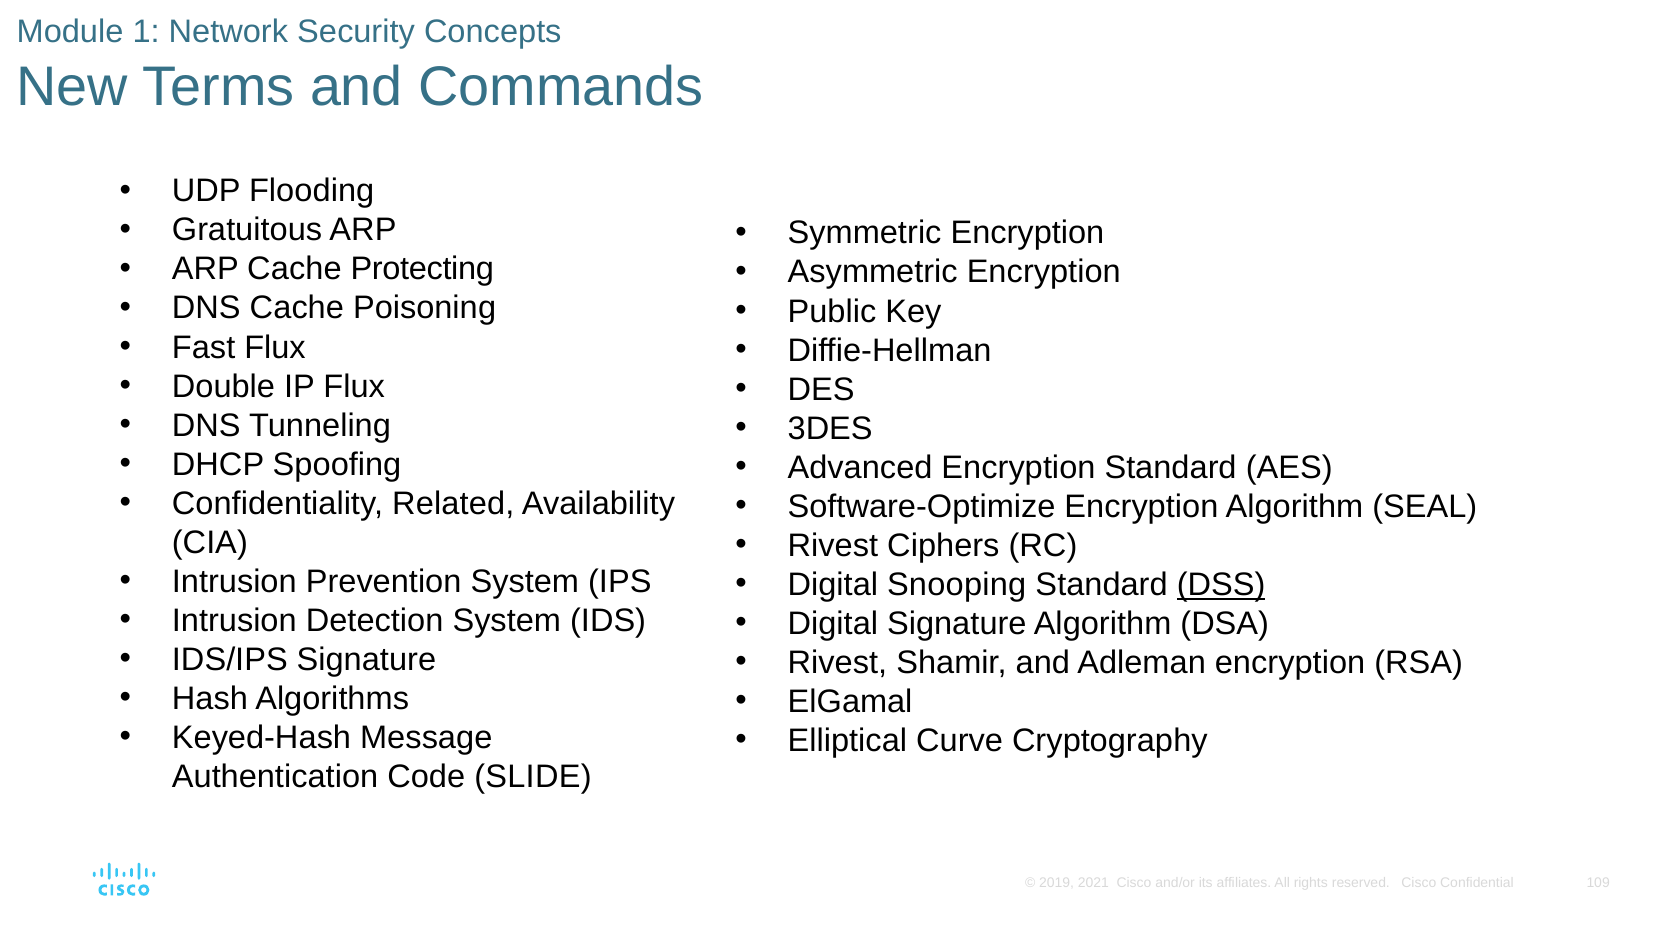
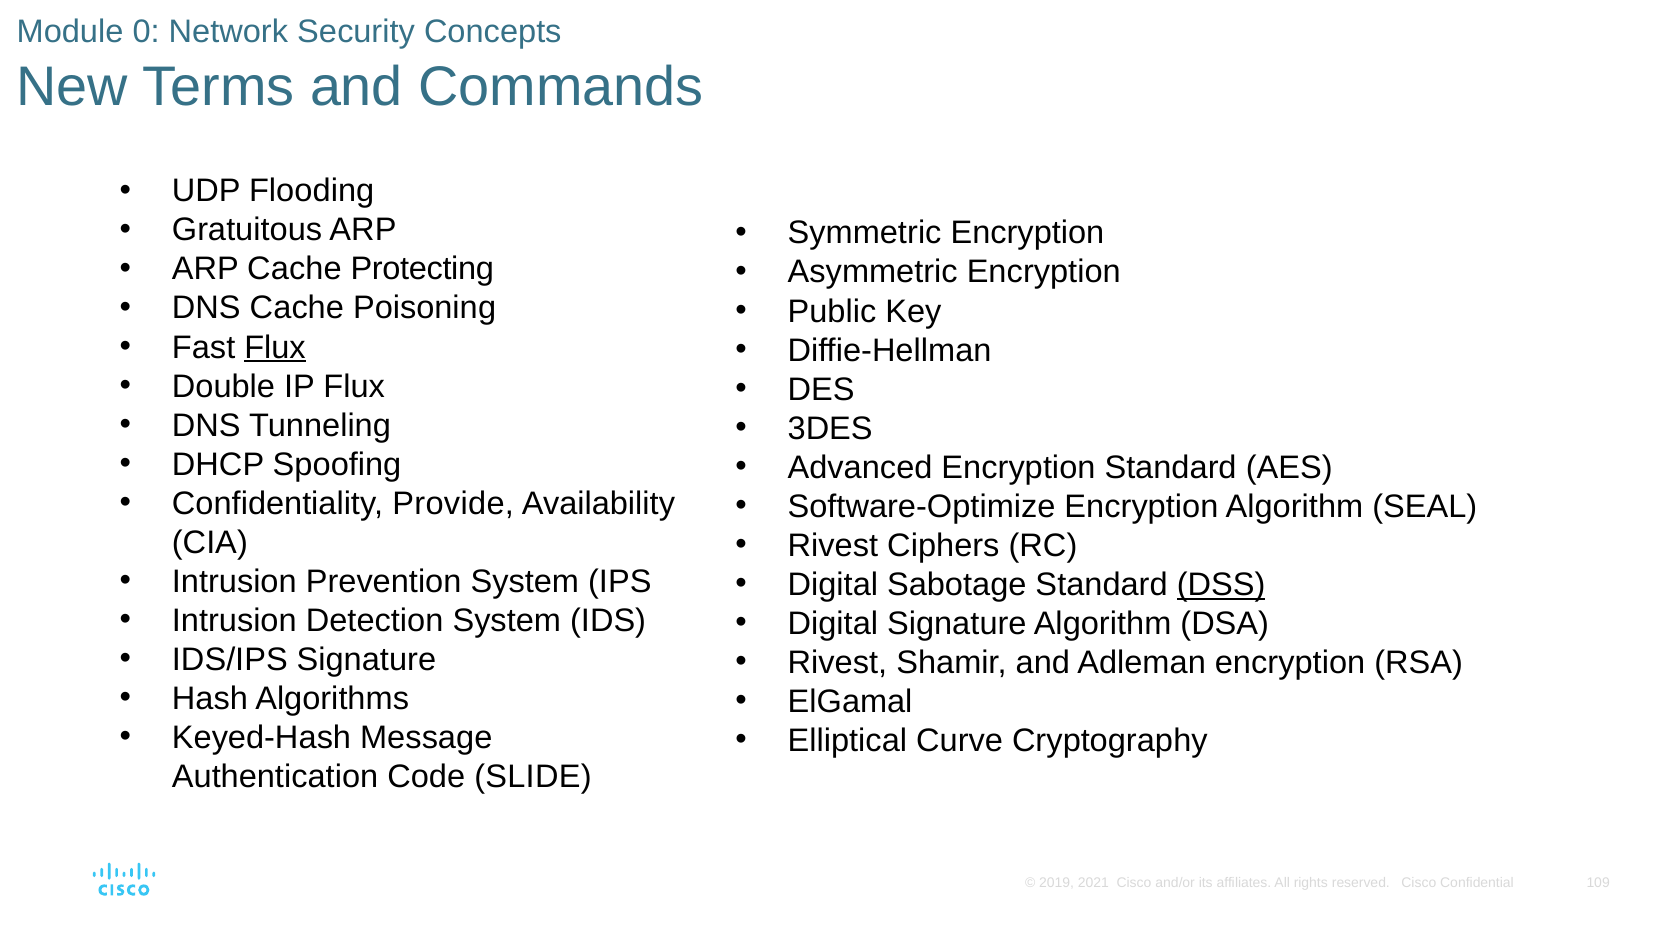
1: 1 -> 0 (146, 32)
Flux underline: none -> present (275, 347)
Related: Related -> Provide (453, 504)
Snooping: Snooping -> Sabotage (957, 585)
